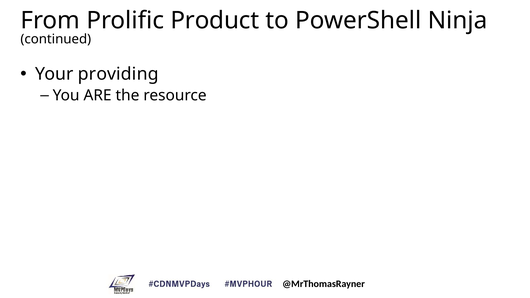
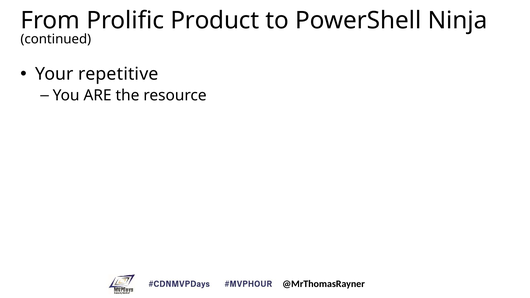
providing: providing -> repetitive (118, 74)
